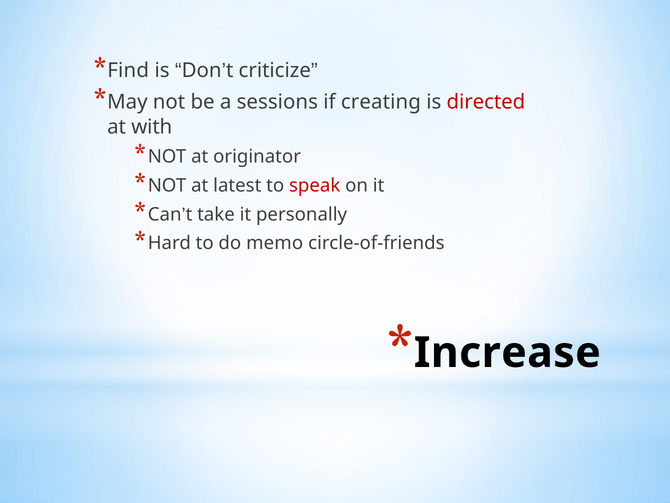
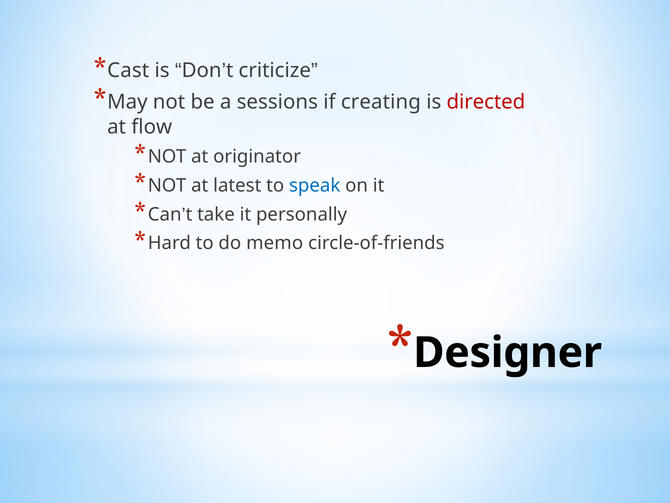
Find: Find -> Cast (128, 71)
with: with -> flow (152, 127)
speak colour: red -> blue (315, 185)
Increase: Increase -> Designer (508, 352)
